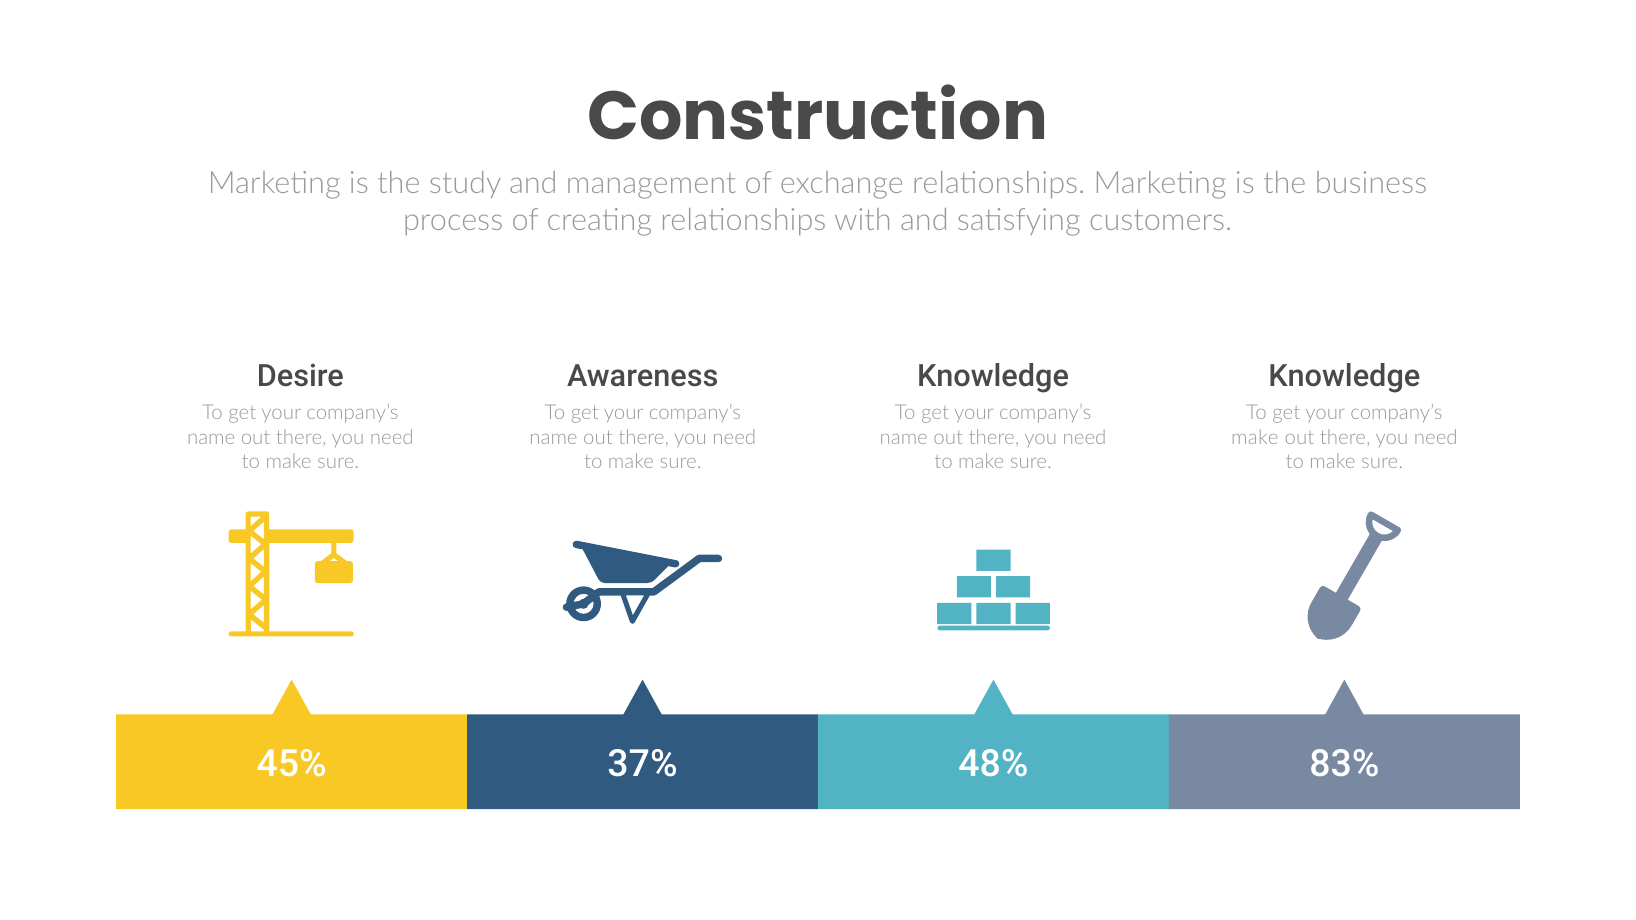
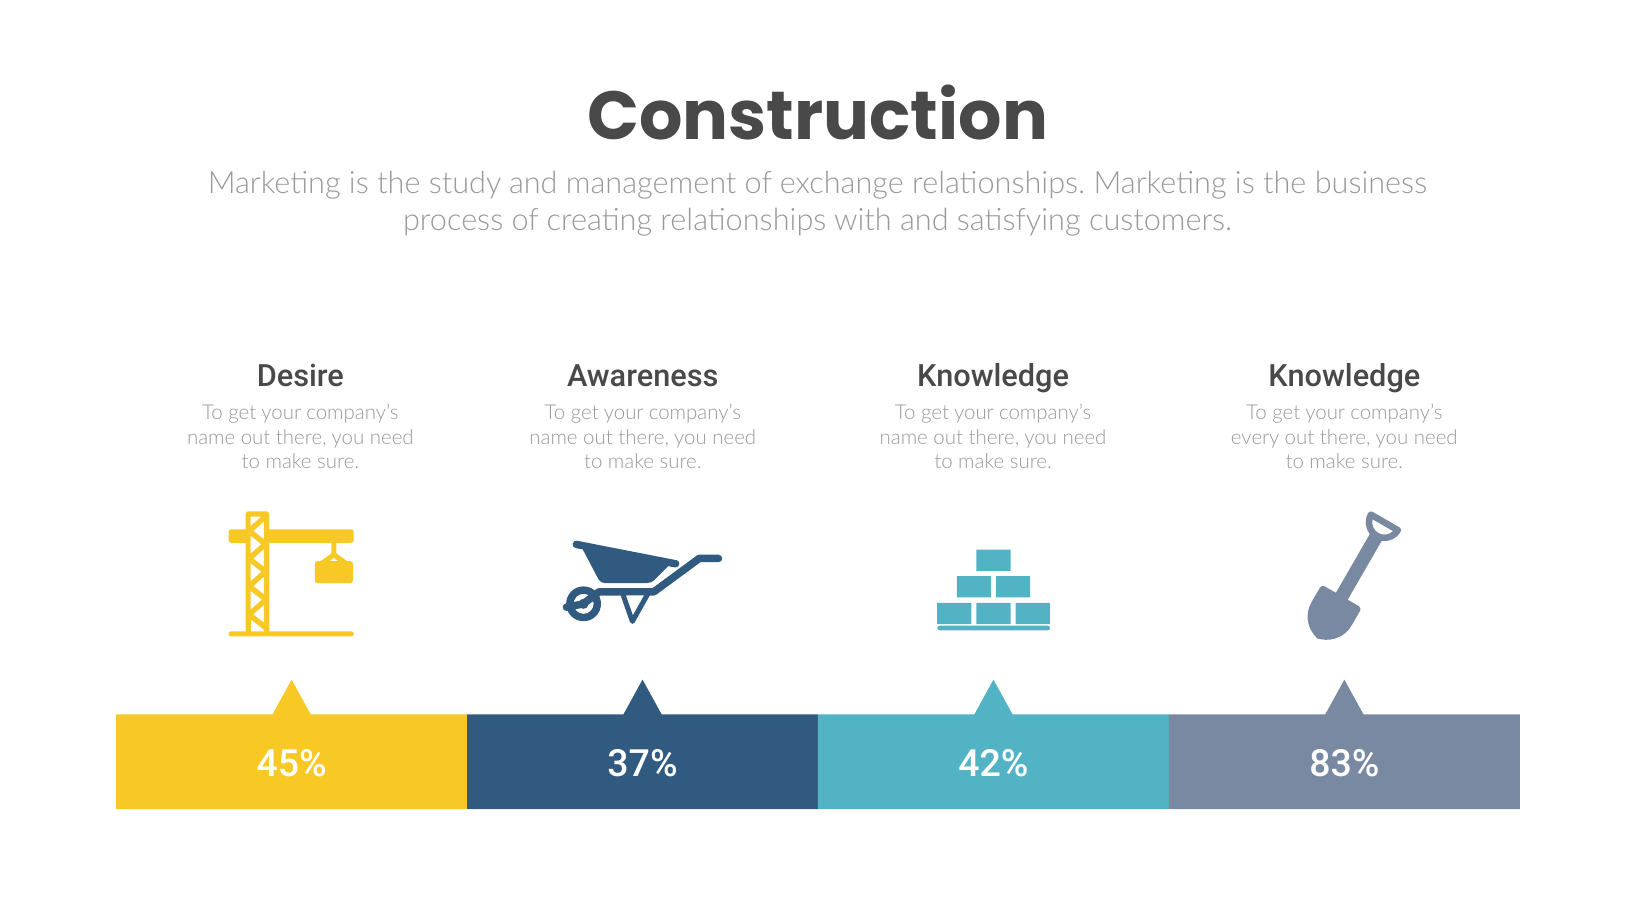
make: make -> every (1255, 438)
48%: 48% -> 42% (993, 765)
